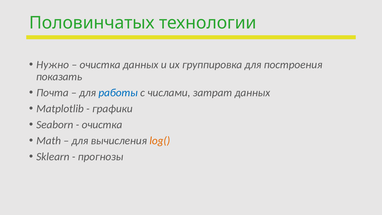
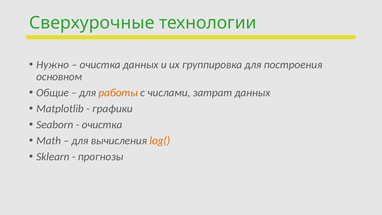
Половинчатых: Половинчатых -> Сверхурочные (92, 23)
показать: показать -> основном (59, 77)
Почта: Почта -> Общие (52, 93)
работы colour: blue -> orange (118, 93)
